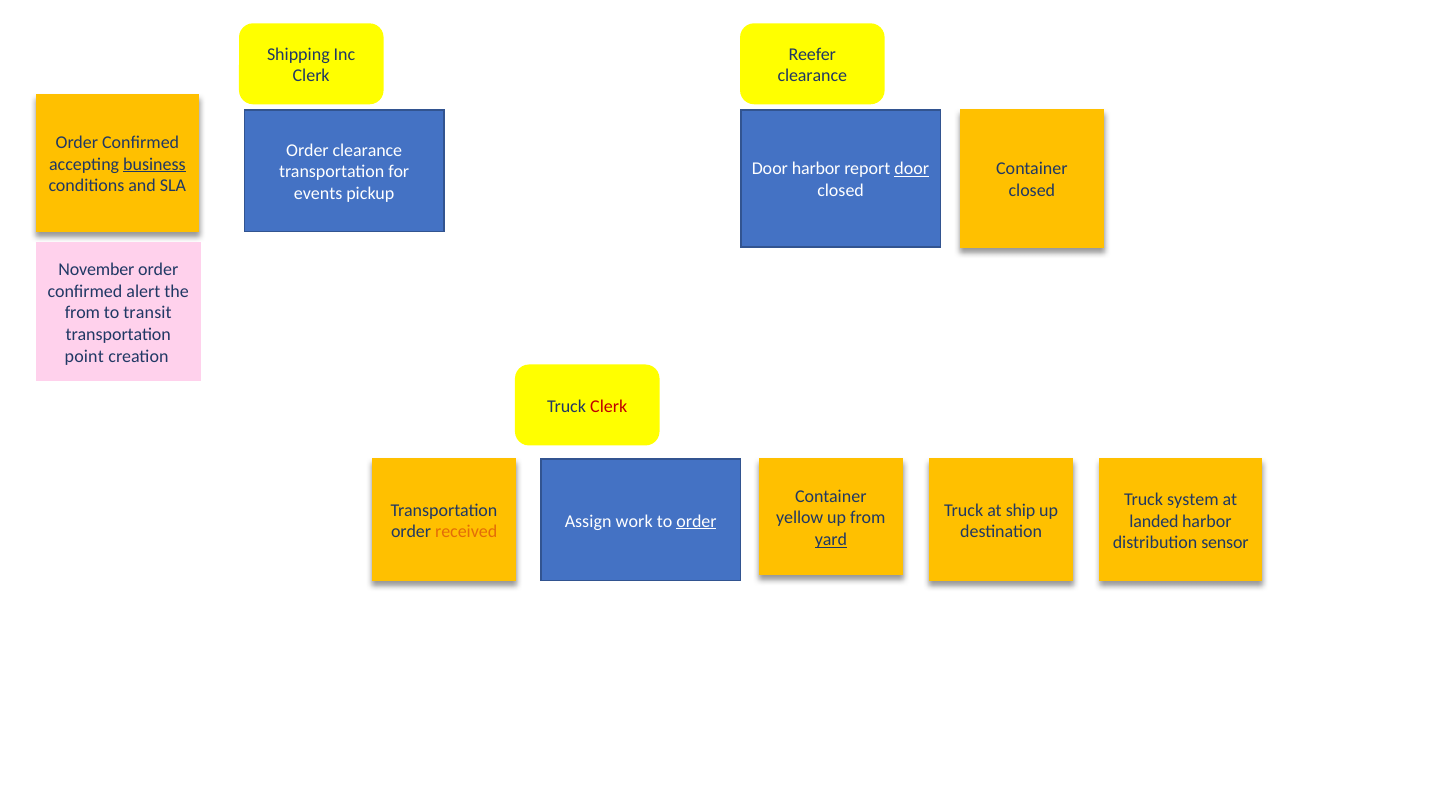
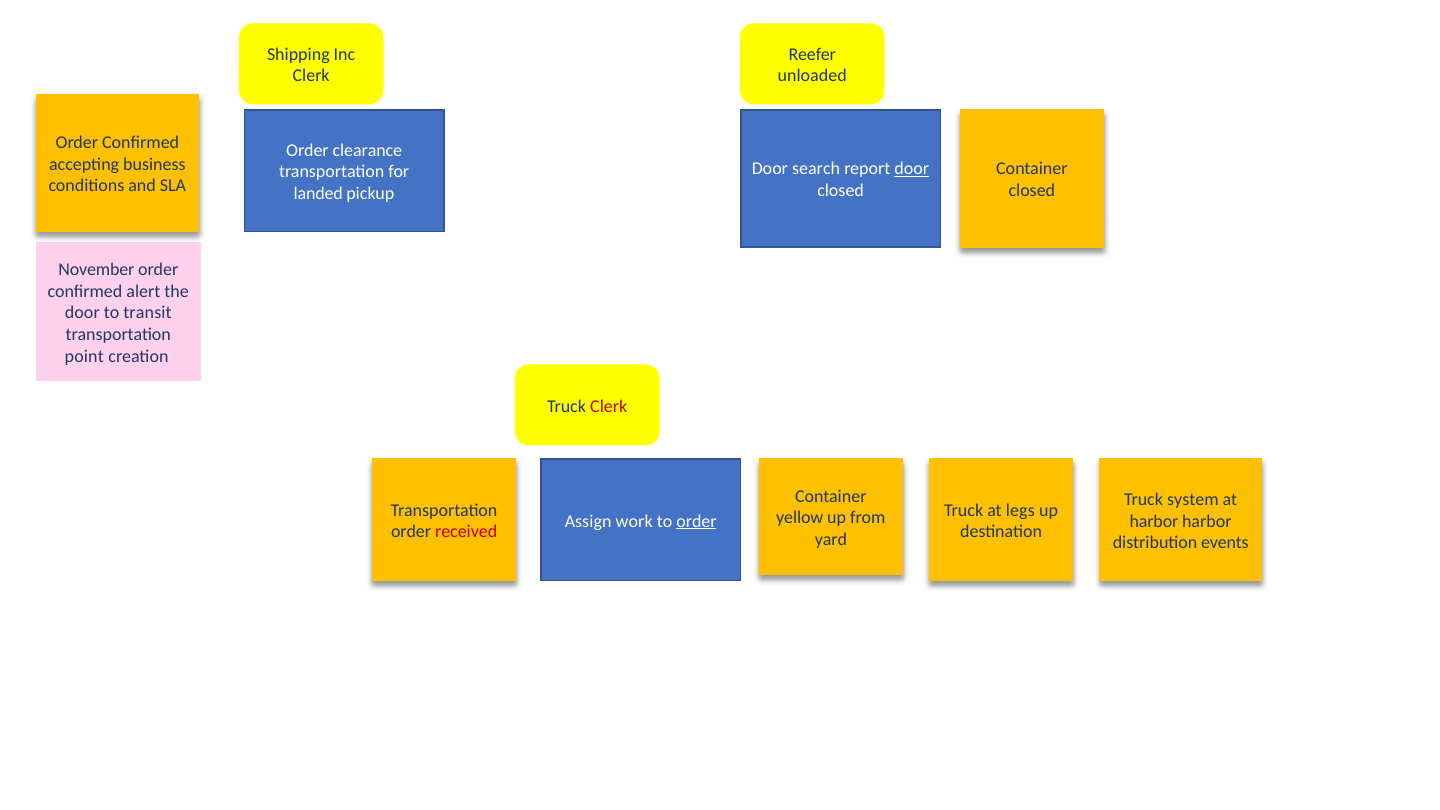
clearance: clearance -> unloaded (812, 76)
business underline: present -> none (154, 164)
Door harbor: harbor -> search (816, 169)
events: events -> landed (318, 194)
from: from -> door (82, 313)
ship: ship -> legs (1020, 510)
landed: landed -> harbor (1154, 521)
received colour: orange -> red (466, 532)
yard underline: present -> none (831, 540)
sensor: sensor -> events (1225, 543)
